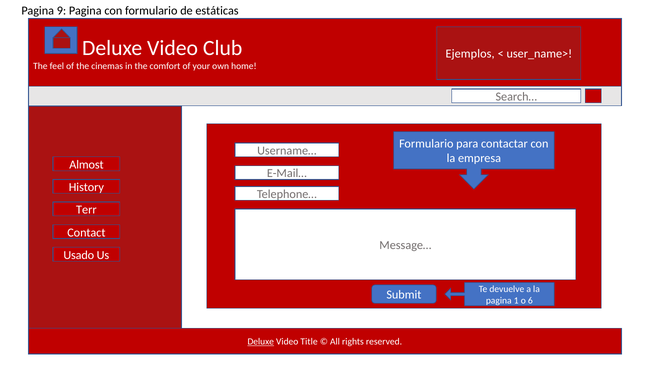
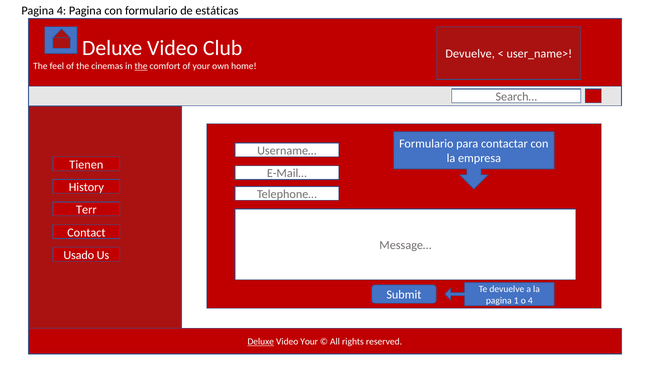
Pagina 9: 9 -> 4 (61, 11)
Ejemplos: Ejemplos -> Devuelve (470, 54)
the underline: none -> present (141, 66)
Almost: Almost -> Tienen (86, 165)
o 6: 6 -> 4 (530, 301)
Video Title: Title -> Your (309, 342)
